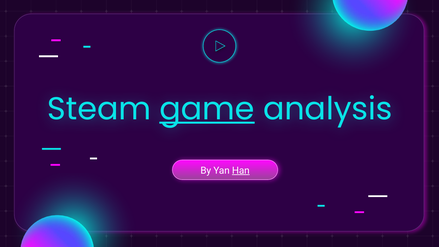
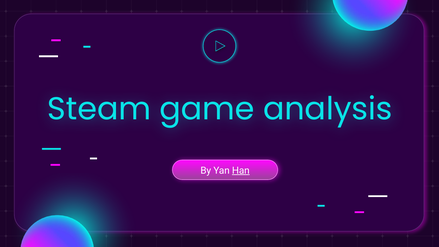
game underline: present -> none (207, 109)
